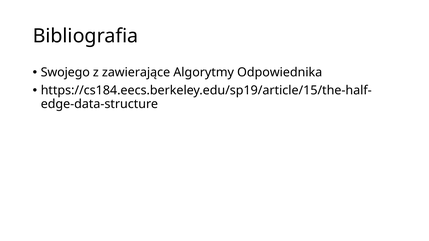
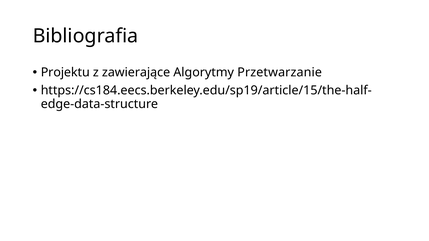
Swojego: Swojego -> Projektu (65, 73)
Odpowiednika: Odpowiednika -> Przetwarzanie (280, 73)
